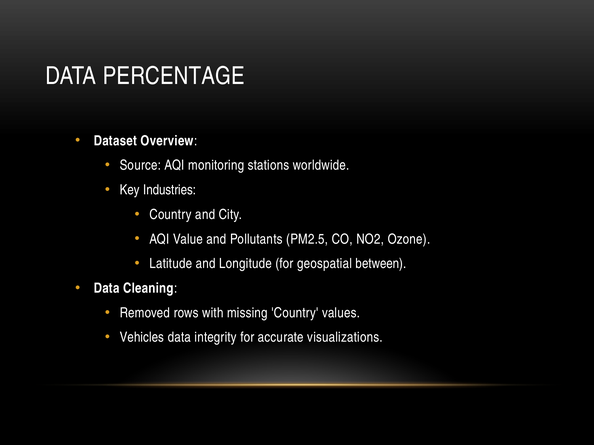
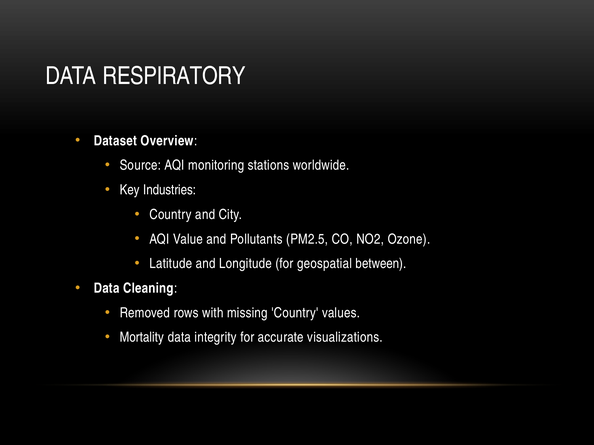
PERCENTAGE: PERCENTAGE -> RESPIRATORY (174, 76)
Vehicles: Vehicles -> Mortality (142, 338)
